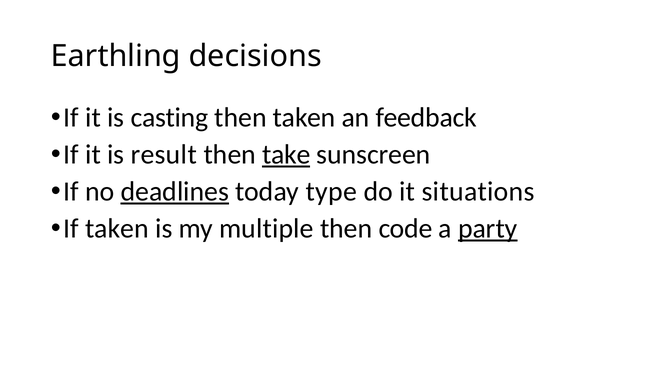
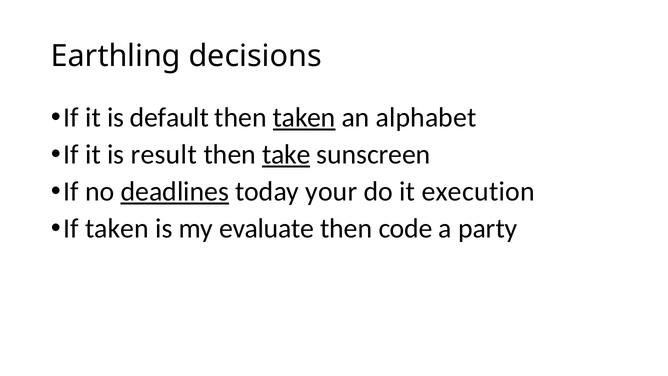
casting: casting -> default (169, 117)
taken underline: none -> present (304, 117)
feedback: feedback -> alphabet (426, 117)
type: type -> your (331, 191)
situations: situations -> execution (478, 191)
multiple: multiple -> evaluate (267, 228)
party underline: present -> none (488, 228)
